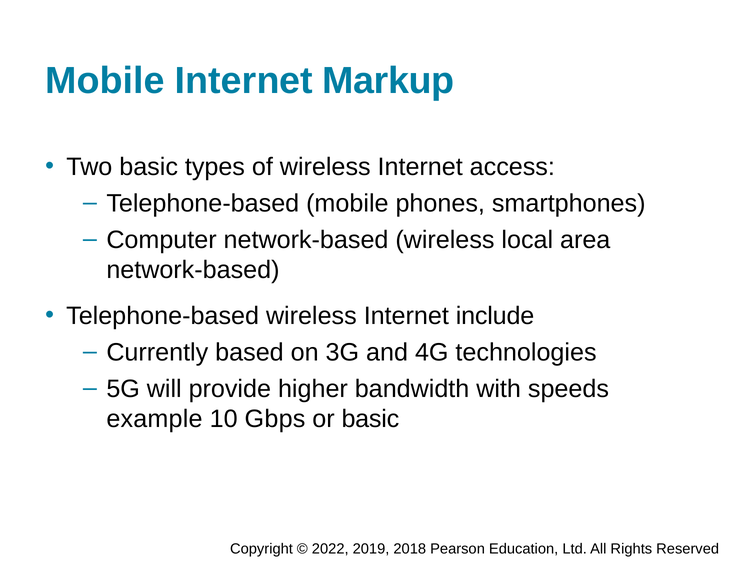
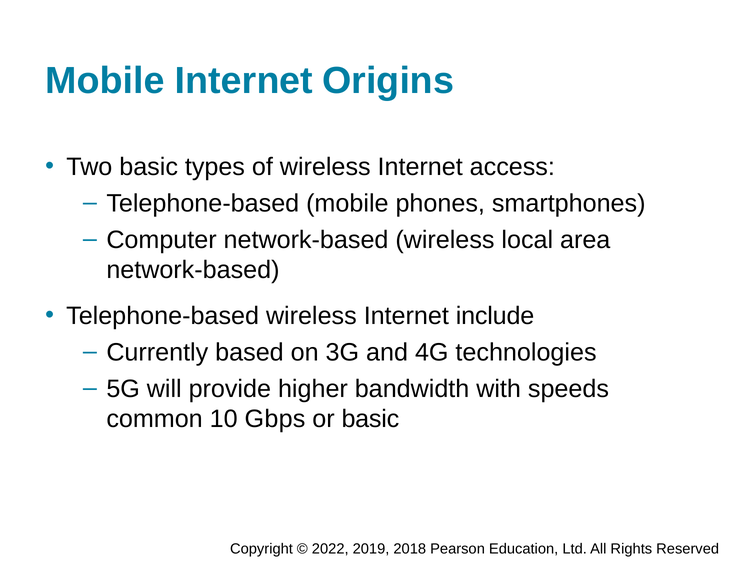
Markup: Markup -> Origins (388, 81)
example: example -> common (155, 419)
